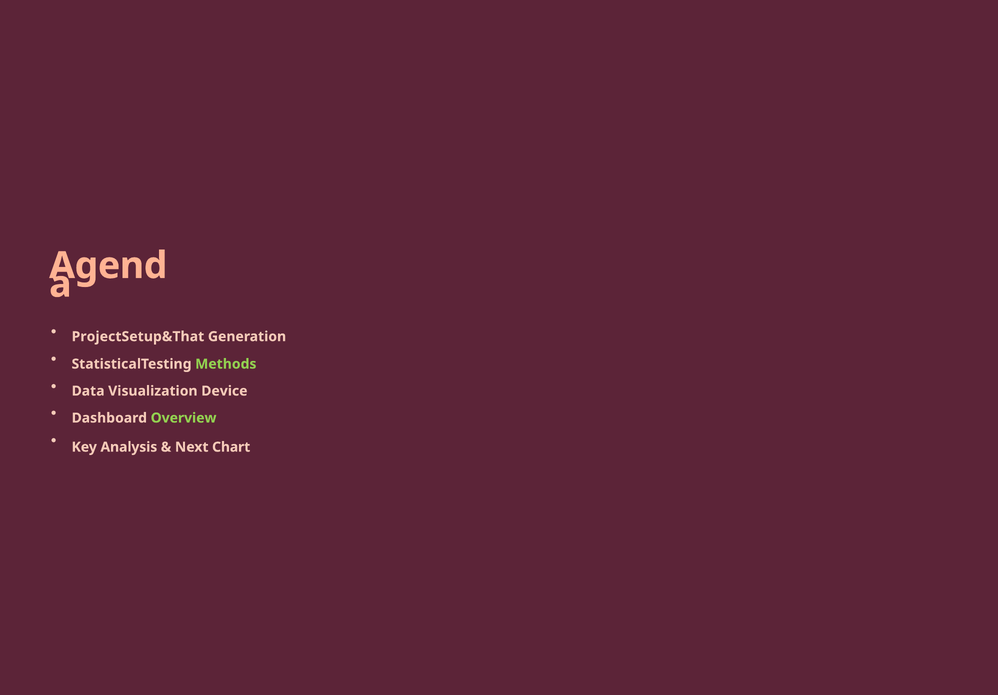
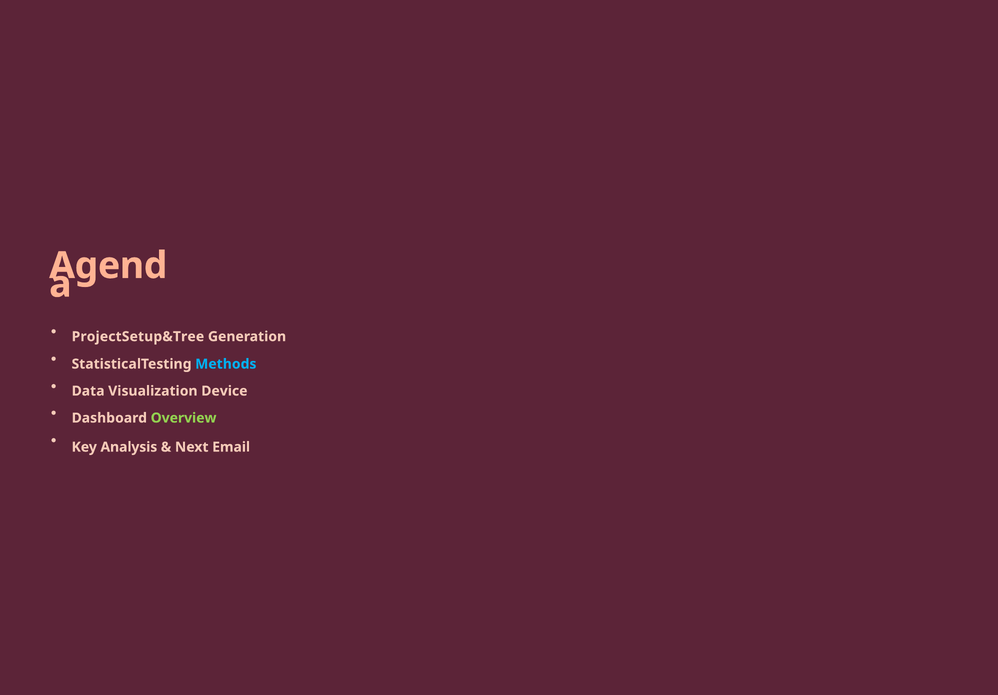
ProjectSetup&That: ProjectSetup&That -> ProjectSetup&Tree (138, 337)
Methods colour: light green -> light blue (226, 364)
Chart: Chart -> Email (231, 447)
